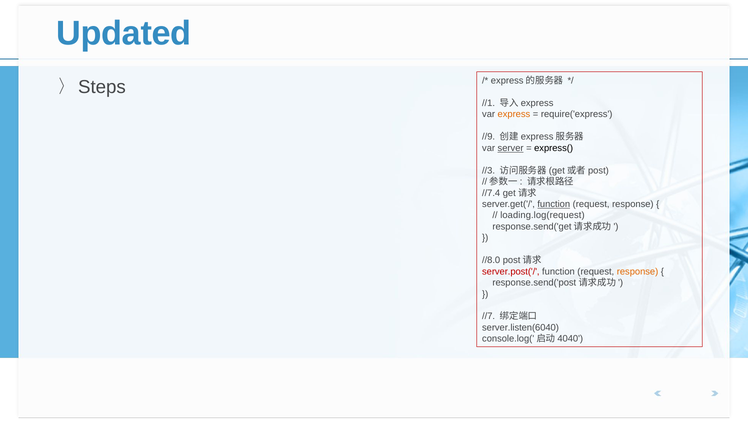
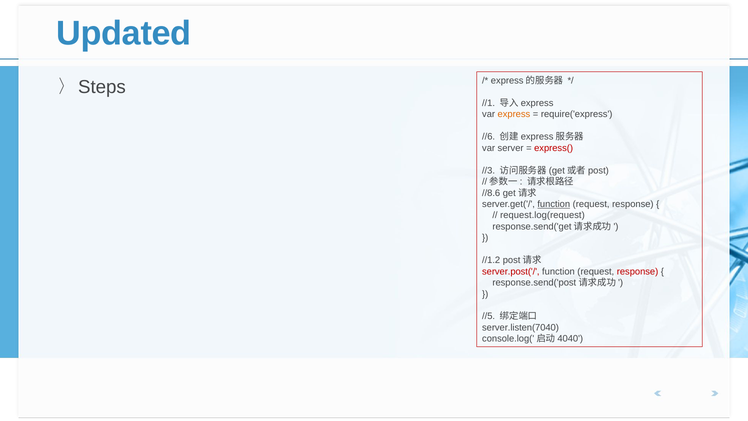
//9: //9 -> //6 (489, 137)
server underline: present -> none (511, 148)
express( colour: black -> red (554, 148)
//7.4: //7.4 -> //8.6 (491, 193)
loading.log(request: loading.log(request -> request.log(request (542, 215)
//8.0: //8.0 -> //1.2 (491, 260)
response colour: orange -> red (638, 271)
//7: //7 -> //5 (489, 316)
server.listen(6040: server.listen(6040 -> server.listen(7040 (520, 327)
